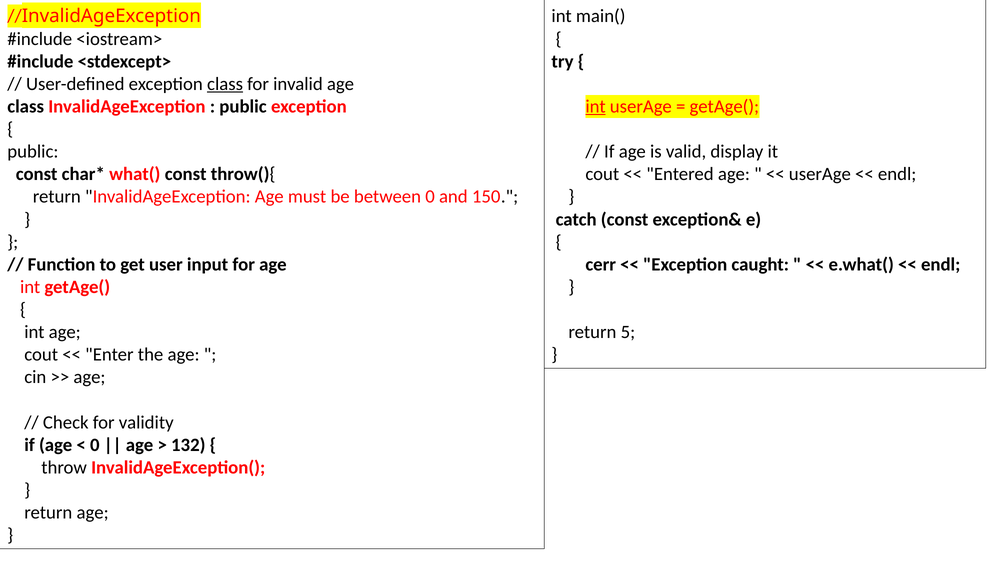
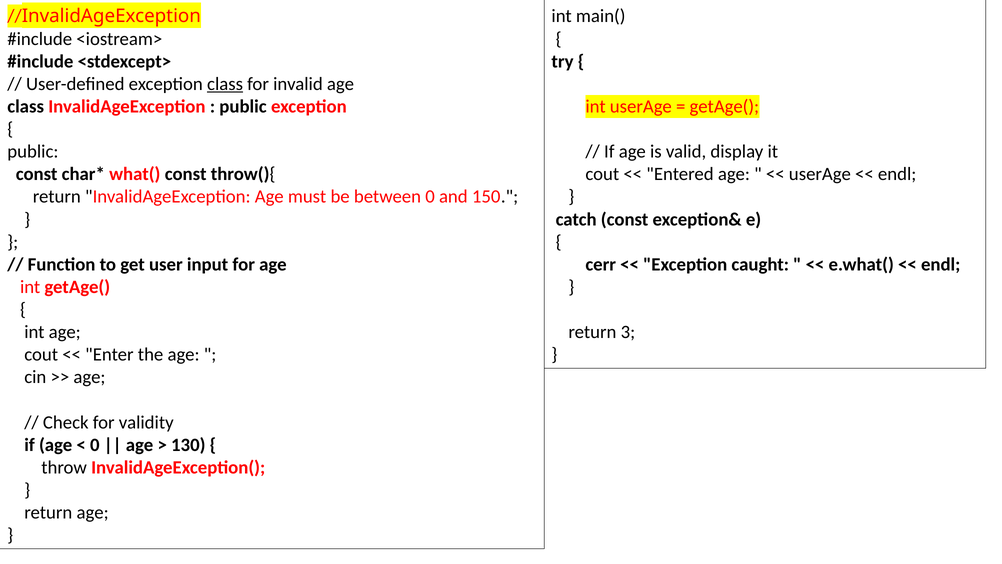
int underline: present -> none (596, 106)
5: 5 -> 3 (628, 332)
132: 132 -> 130 (188, 445)
